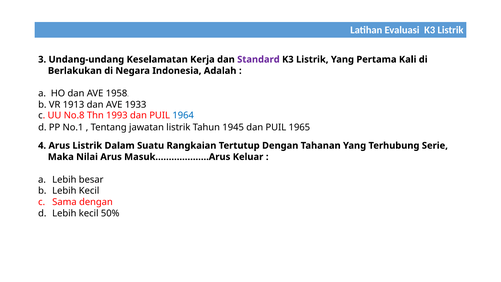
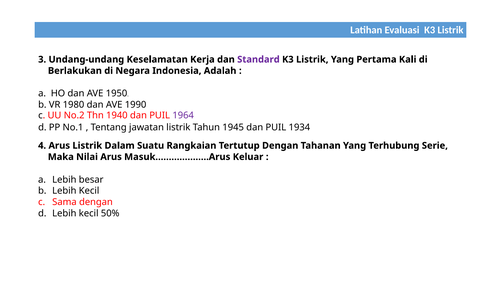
1958: 1958 -> 1950 (117, 93)
1913: 1913 -> 1980 (74, 105)
1933: 1933 -> 1990 (136, 105)
No.8: No.8 -> No.2 (74, 115)
1993: 1993 -> 1940 (117, 115)
1964 colour: blue -> purple (183, 115)
1965: 1965 -> 1934 (299, 127)
